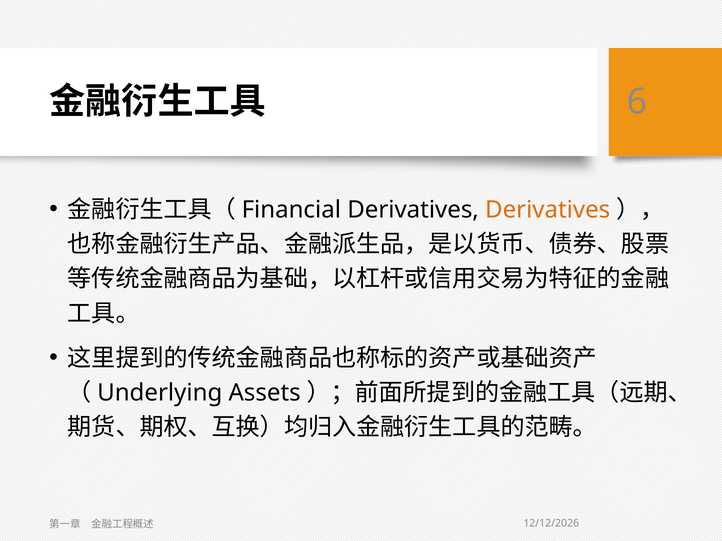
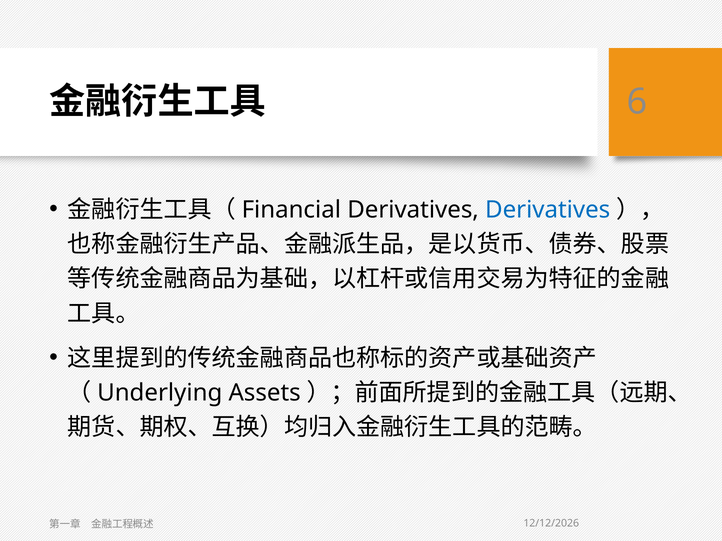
Derivatives colour: orange -> blue (548, 210)
